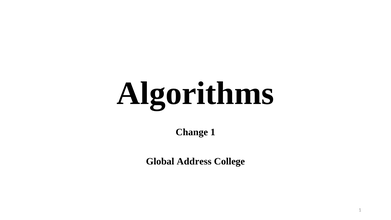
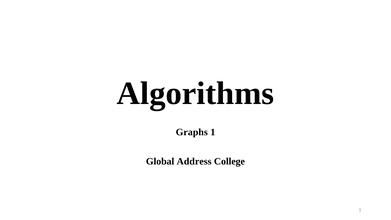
Change: Change -> Graphs (192, 132)
